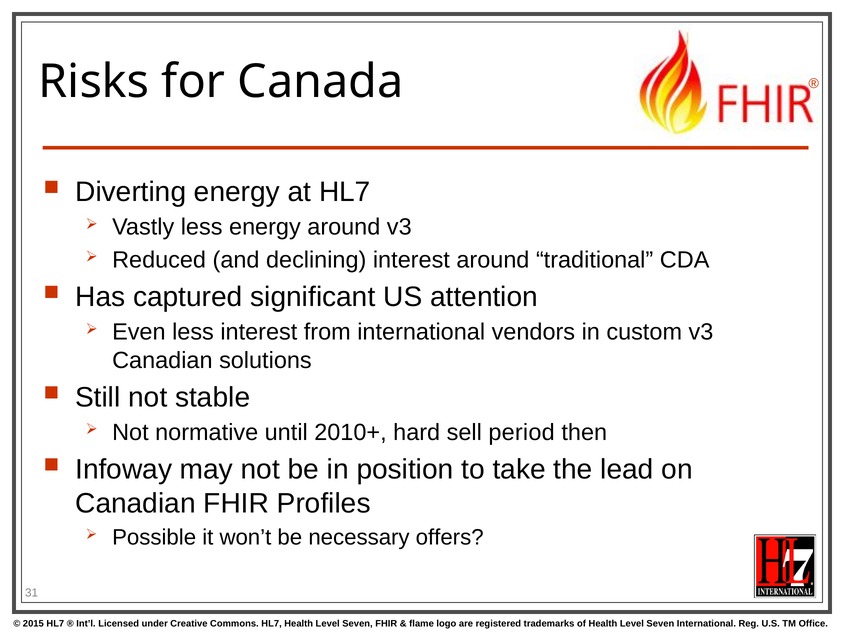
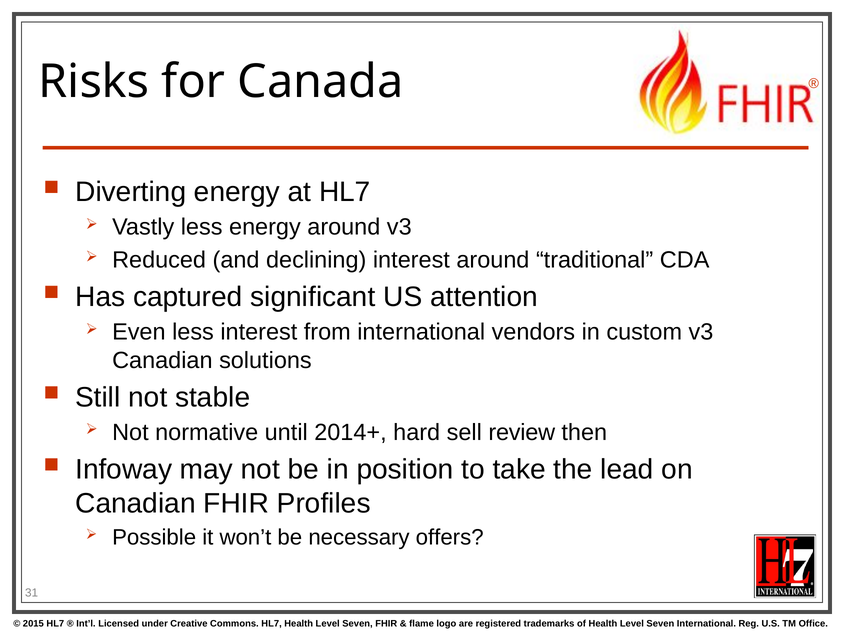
2010+: 2010+ -> 2014+ (350, 433)
period: period -> review (522, 433)
